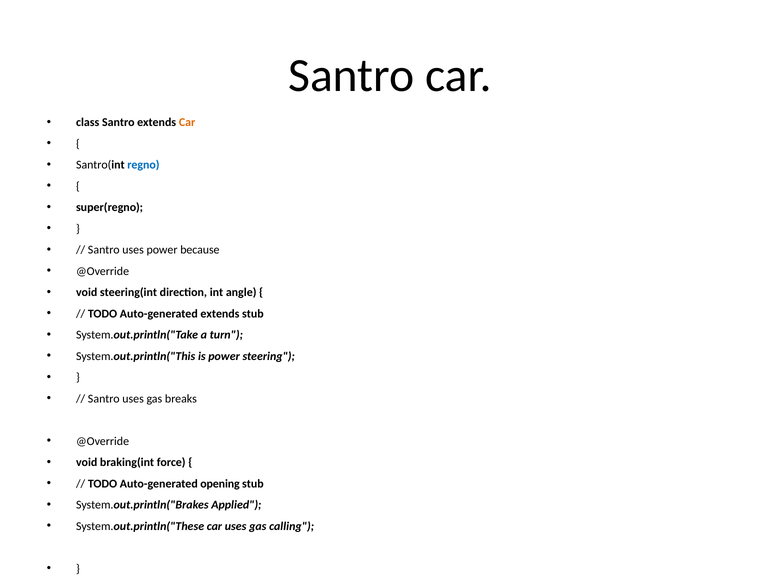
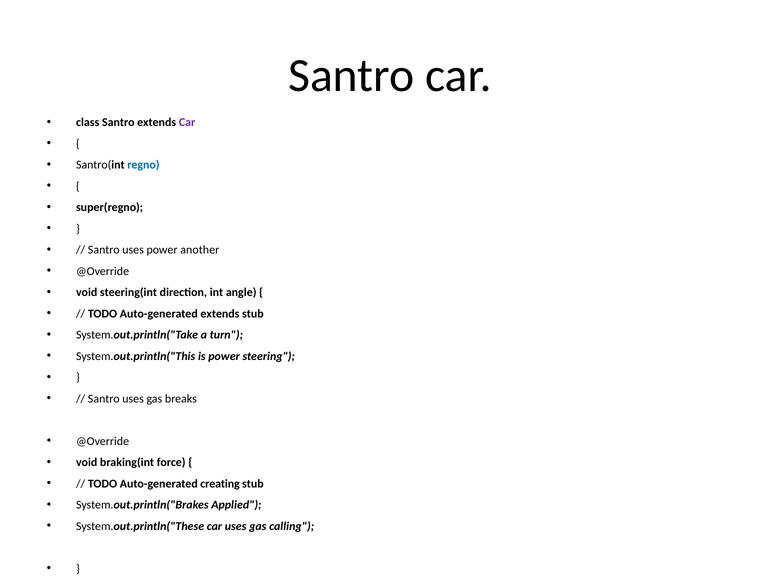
Car colour: orange -> purple (187, 122)
because: because -> another (200, 250)
opening: opening -> creating (220, 484)
